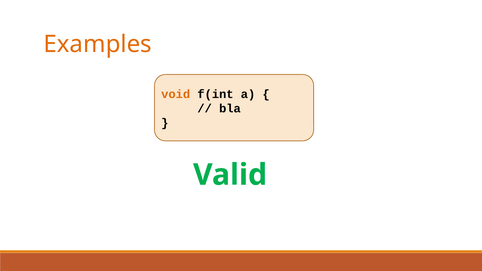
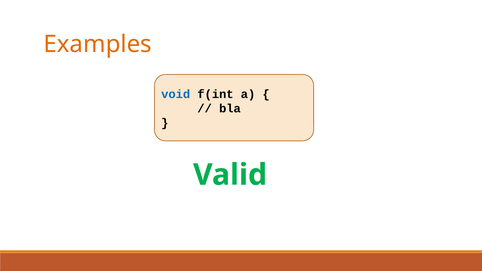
void colour: orange -> blue (176, 94)
